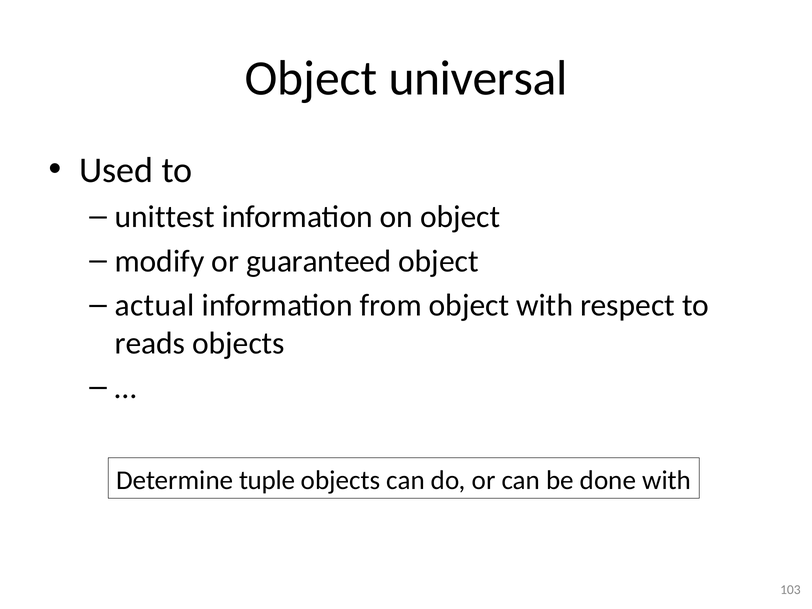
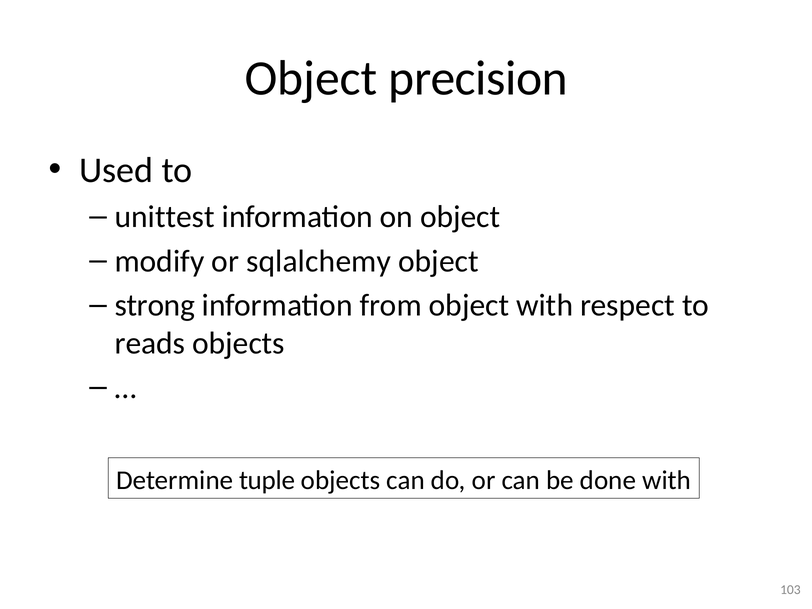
universal: universal -> precision (478, 79)
guaranteed: guaranteed -> sqlalchemy (319, 261)
actual: actual -> strong (155, 305)
